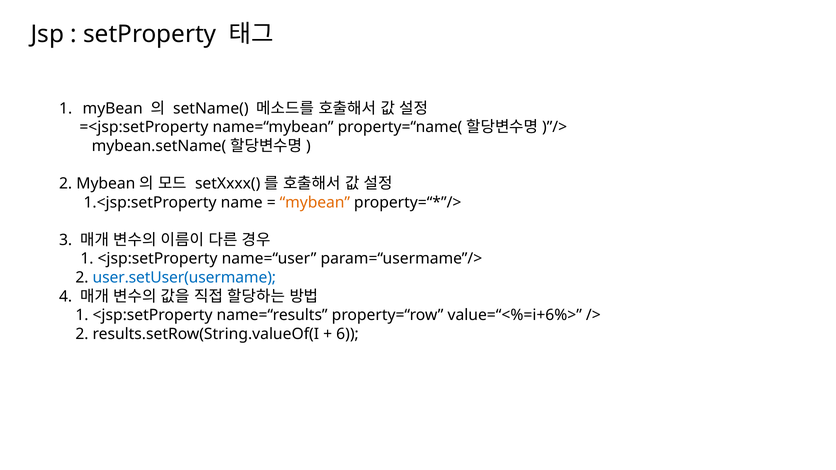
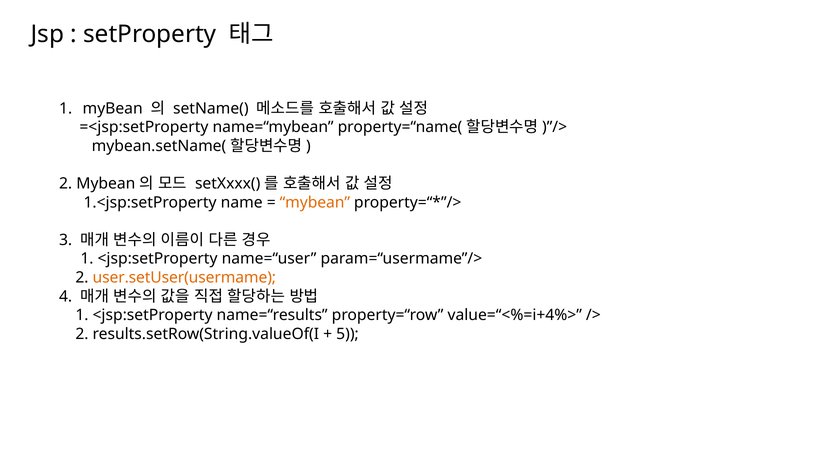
user.setUser(usermame colour: blue -> orange (184, 278)
value=“<%=i+6%>: value=“<%=i+6%> -> value=“<%=i+4%> (515, 315)
6: 6 -> 5 (348, 334)
